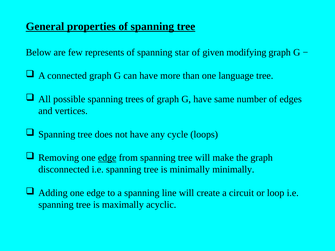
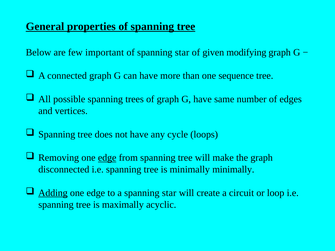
represents: represents -> important (105, 52)
language: language -> sequence (236, 76)
Adding underline: none -> present (53, 193)
a spanning line: line -> star (169, 193)
